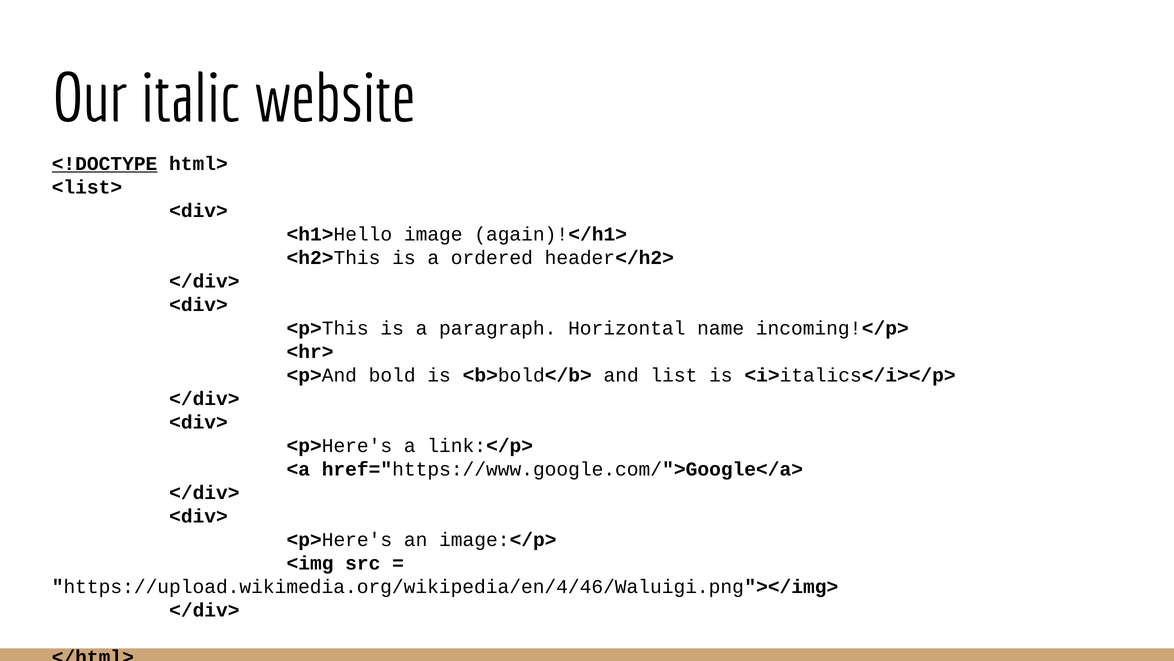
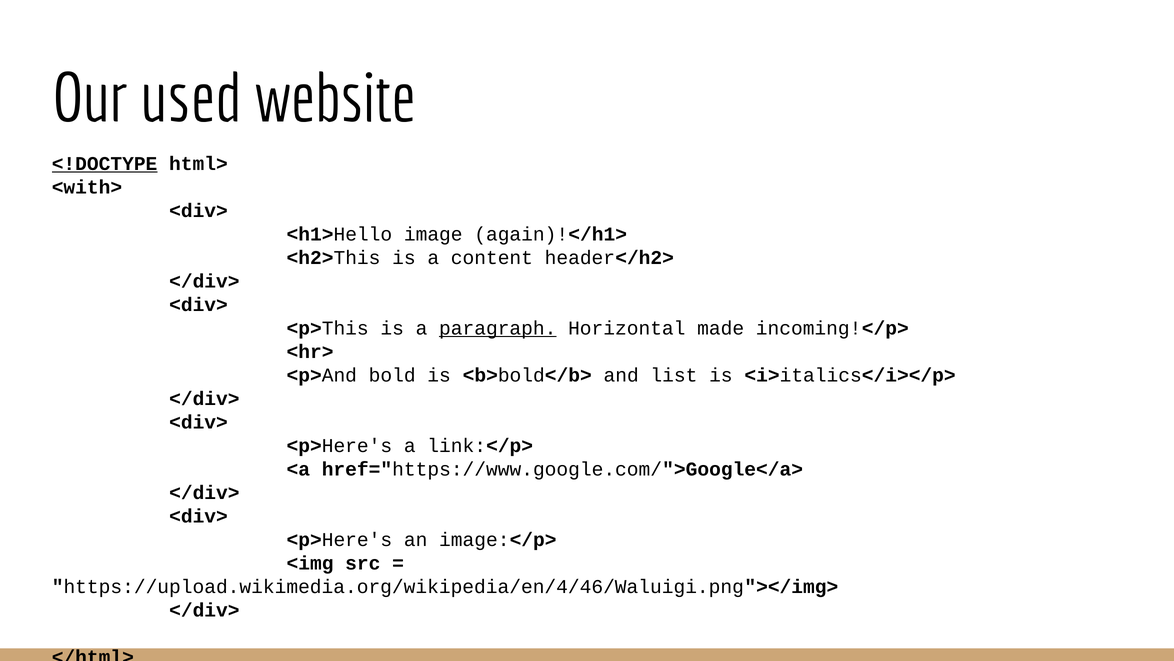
italic: italic -> used (191, 99)
<list>: <list> -> <with> (87, 187)
ordered: ordered -> content (492, 257)
paragraph underline: none -> present (498, 328)
name: name -> made (721, 328)
